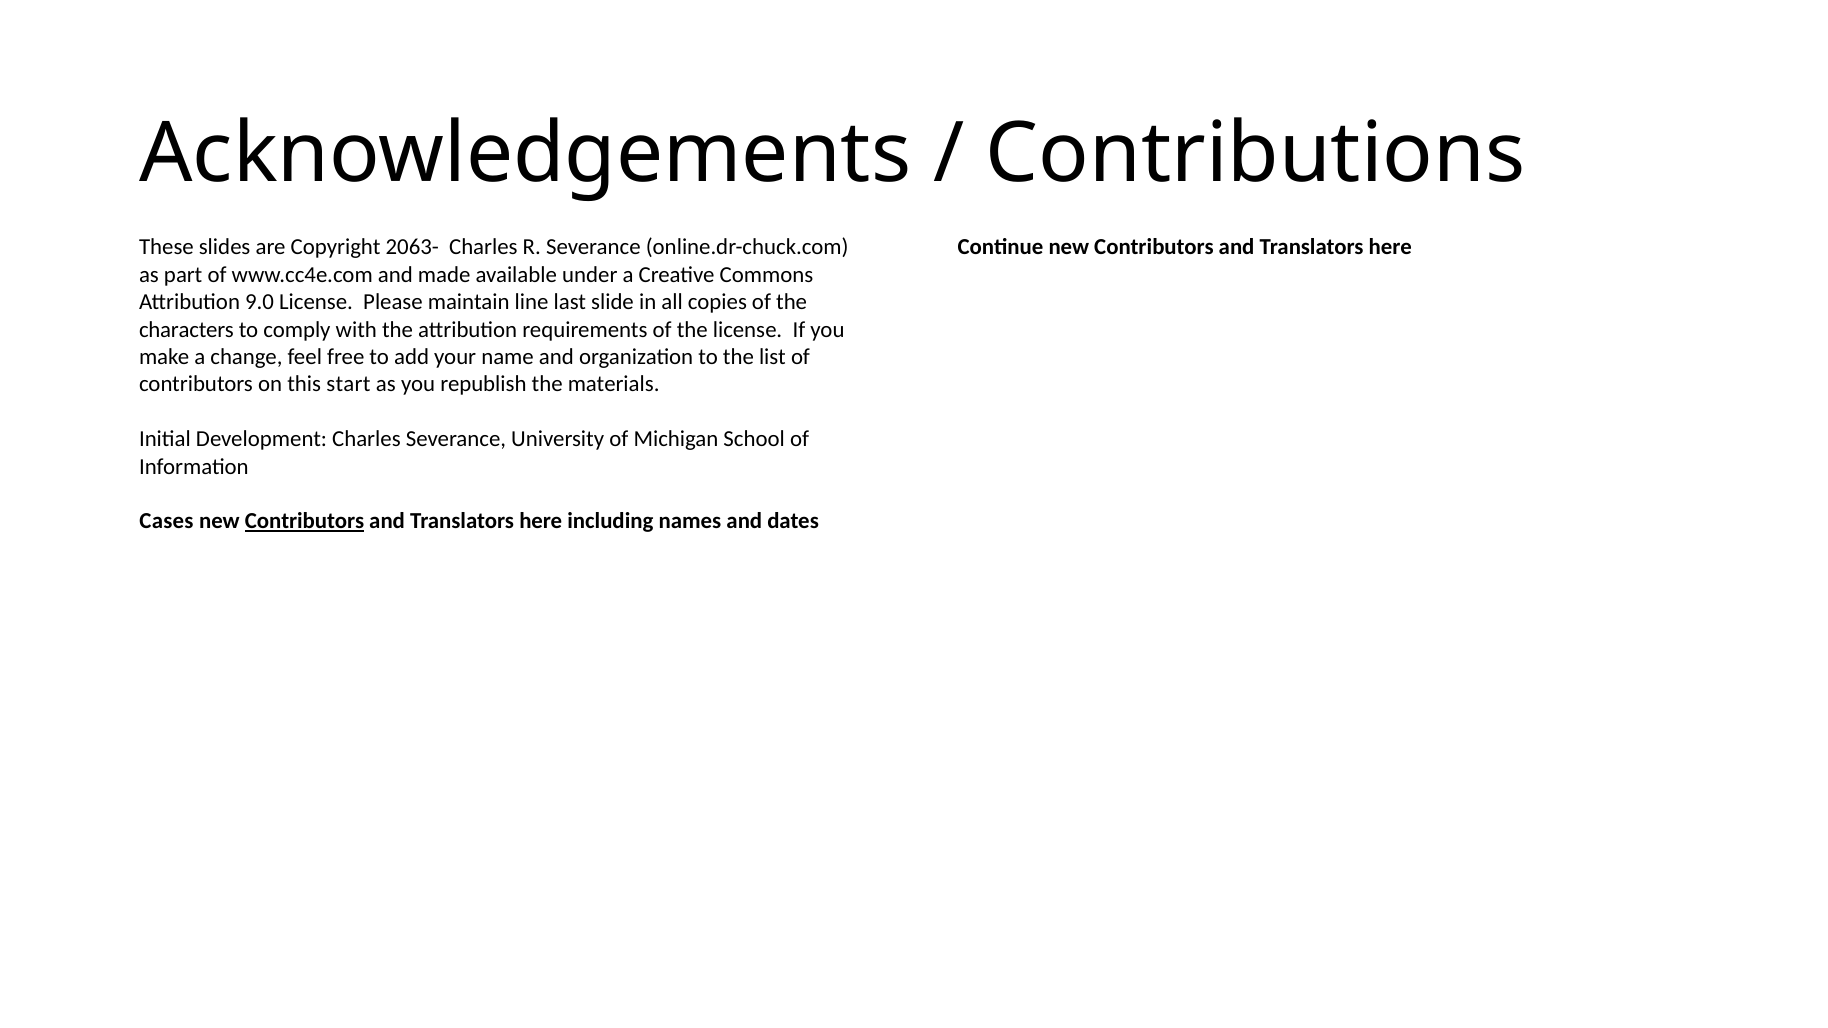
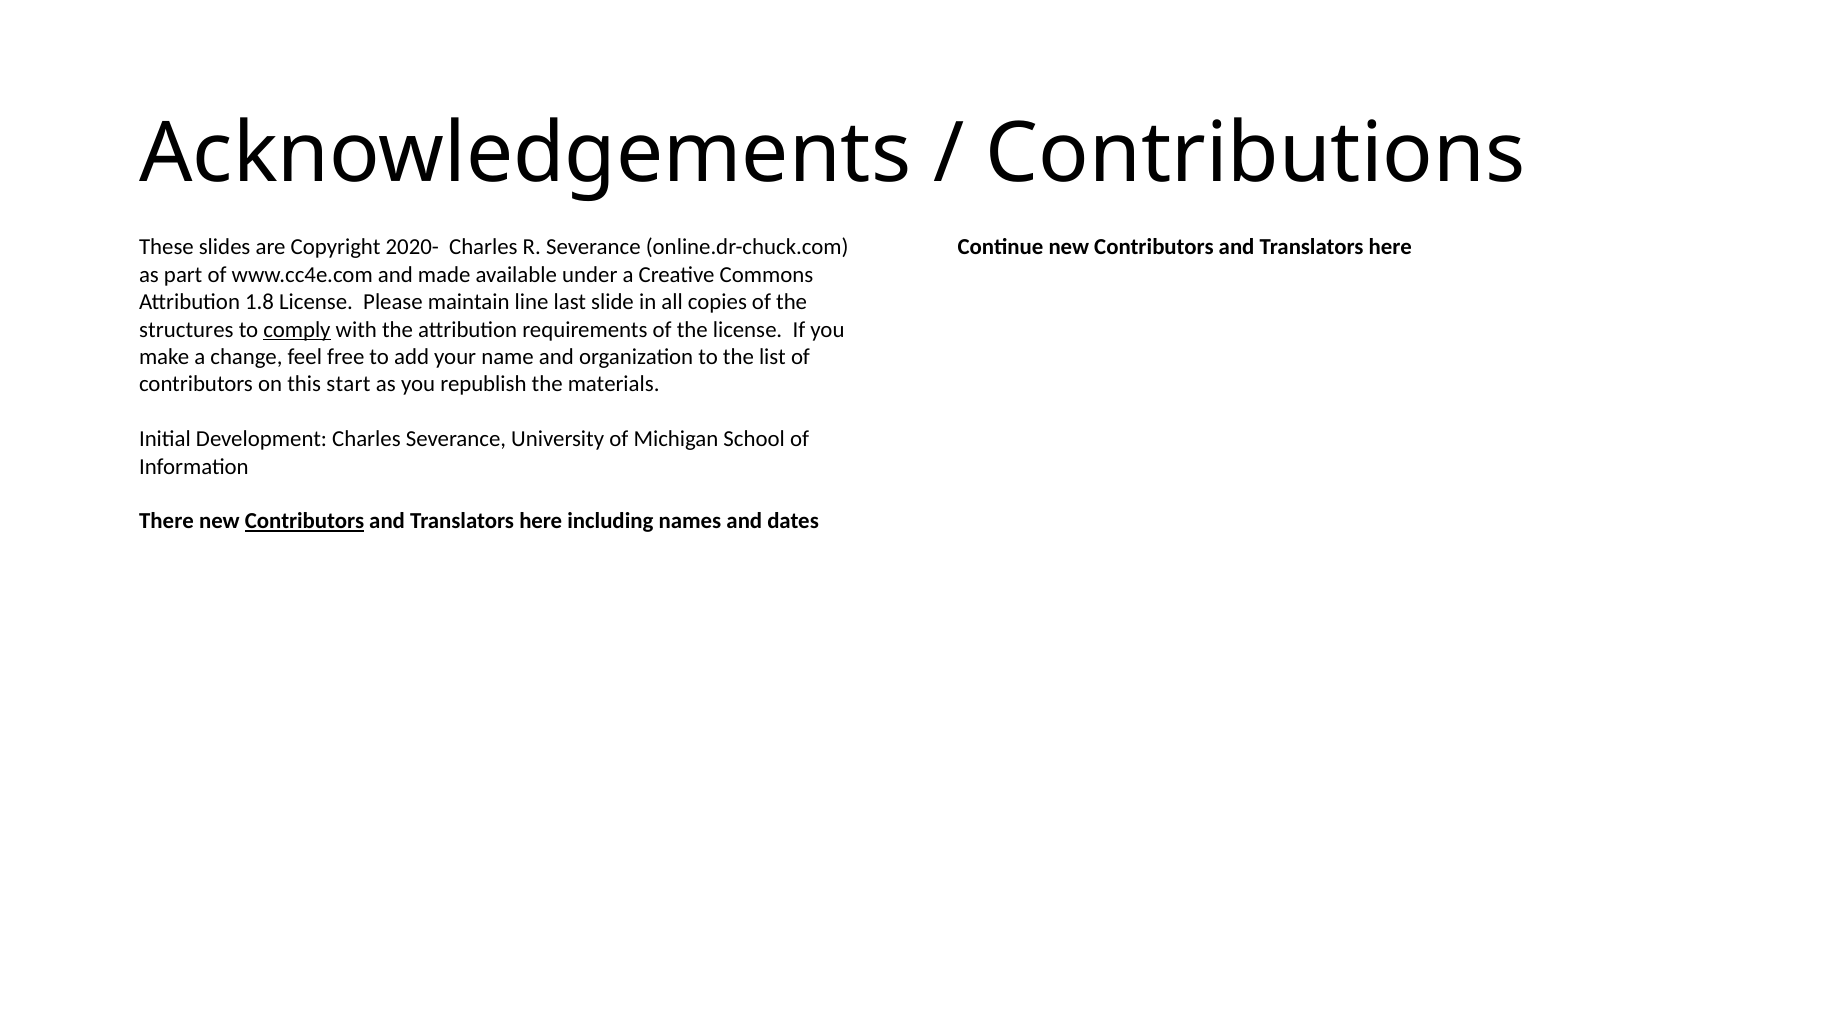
2063-: 2063- -> 2020- (412, 247)
9.0: 9.0 -> 1.8 (260, 302)
characters: characters -> structures (186, 330)
comply underline: none -> present (297, 330)
Cases: Cases -> There (167, 521)
